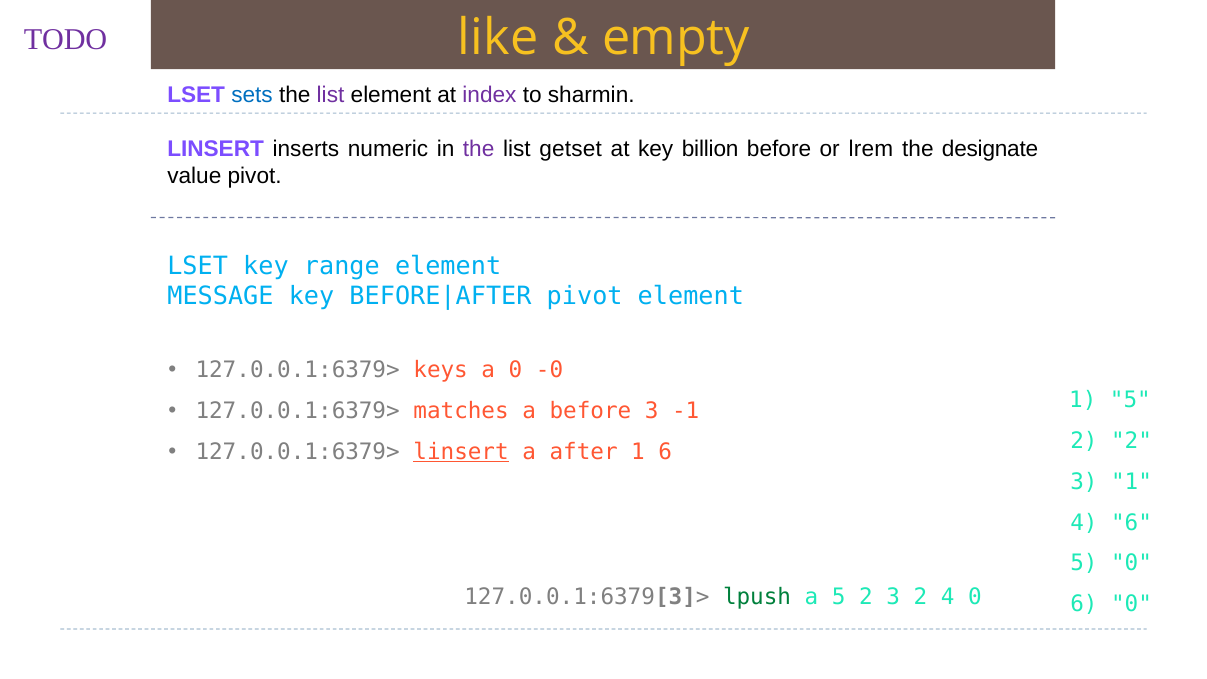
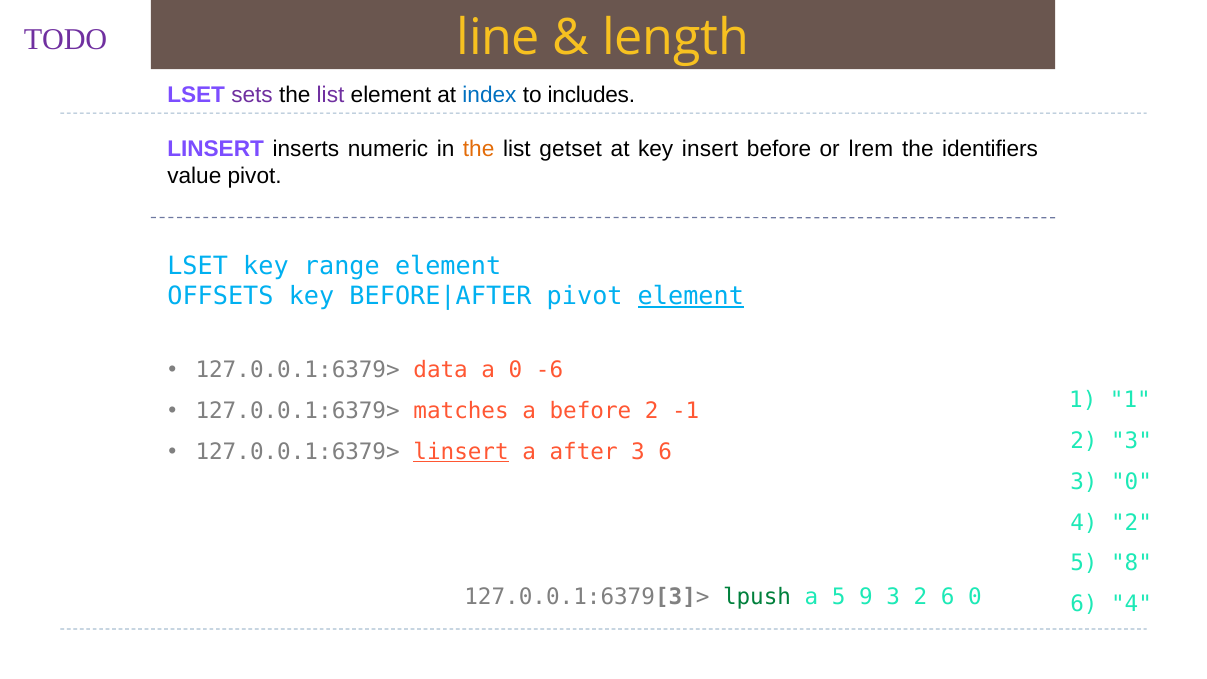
like: like -> line (498, 38)
empty: empty -> length (676, 38)
sets colour: blue -> purple (252, 95)
index colour: purple -> blue (490, 95)
sharmin: sharmin -> includes (591, 95)
the colour: purple -> orange (479, 149)
billion: billion -> insert (710, 149)
designate: designate -> identifiers (990, 149)
MESSAGE: MESSAGE -> OFFSETS (220, 296)
element underline: none -> present (691, 296)
keys: keys -> data (441, 370)
-0: -0 -> -6 (550, 370)
1 5: 5 -> 1 (1130, 400)
before 3: 3 -> 2 (652, 411)
2 2: 2 -> 3 (1131, 441)
after 1: 1 -> 3 (638, 452)
3 1: 1 -> 0 (1131, 482)
4 6: 6 -> 2 (1131, 523)
5 0: 0 -> 8 (1131, 563)
a 5 2: 2 -> 9 (866, 597)
2 4: 4 -> 6 (948, 597)
6 0: 0 -> 4 (1131, 604)
